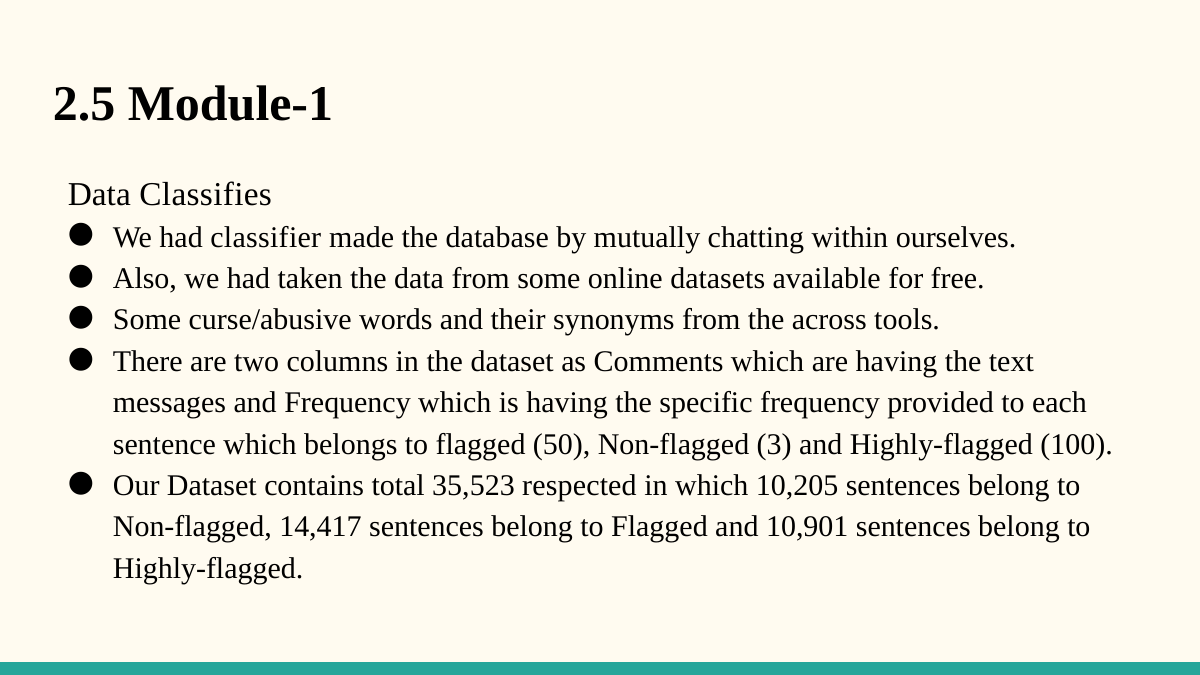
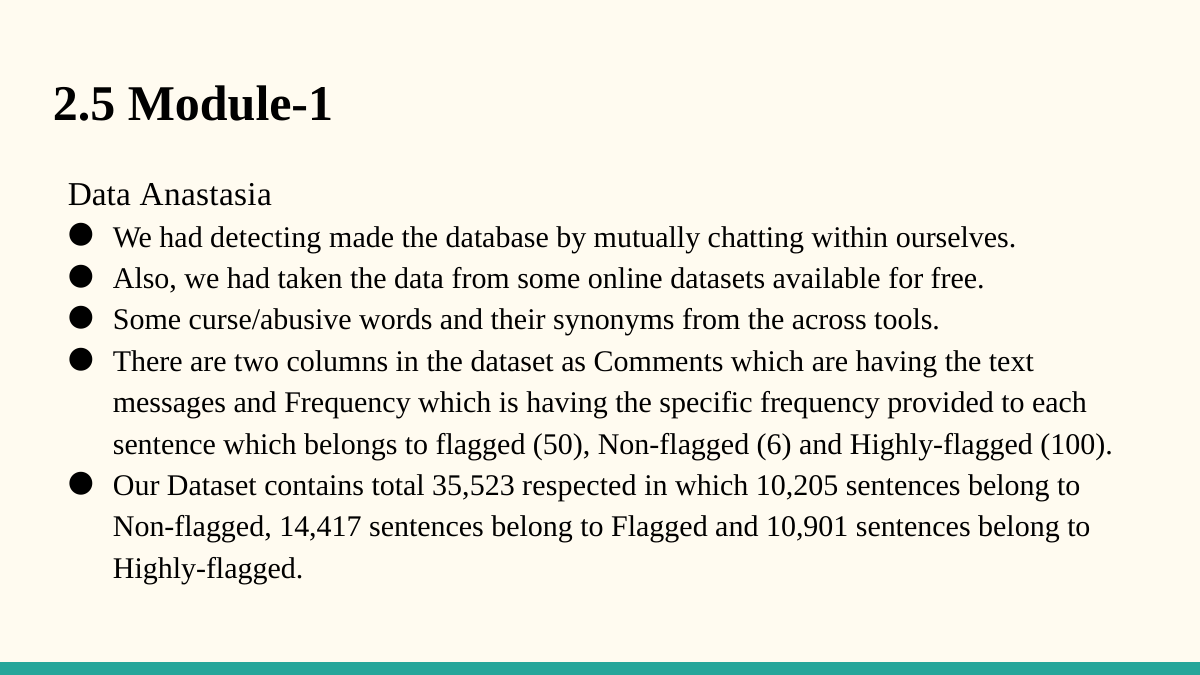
Classifies: Classifies -> Anastasia (206, 194)
classifier: classifier -> detecting (266, 237)
3: 3 -> 6 (774, 444)
